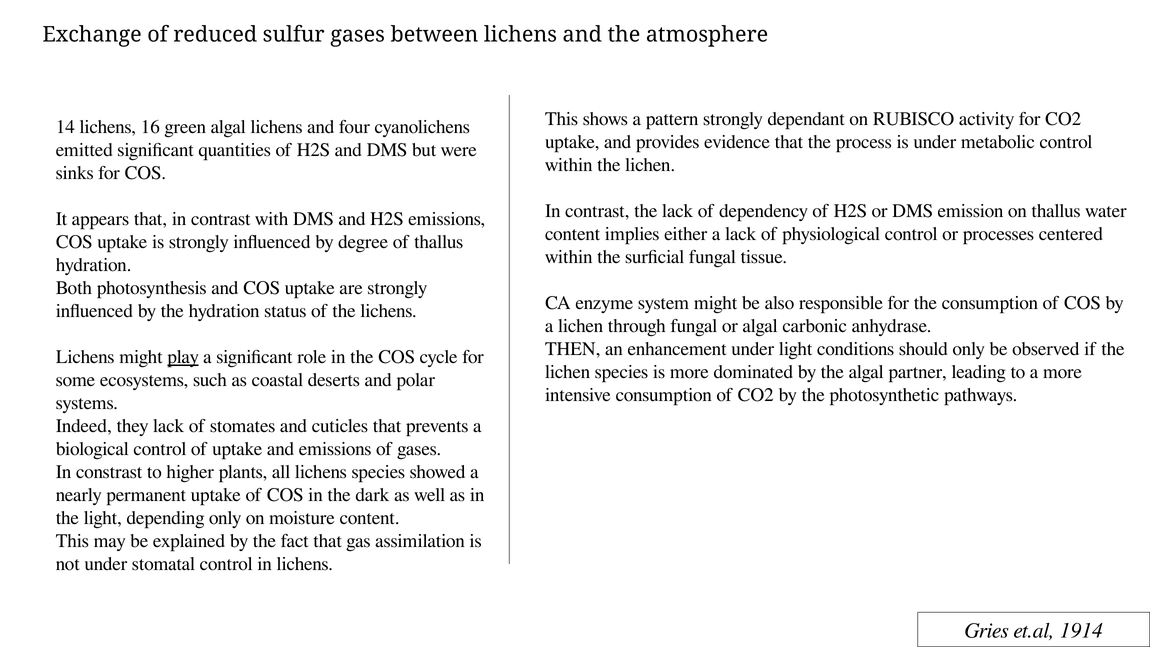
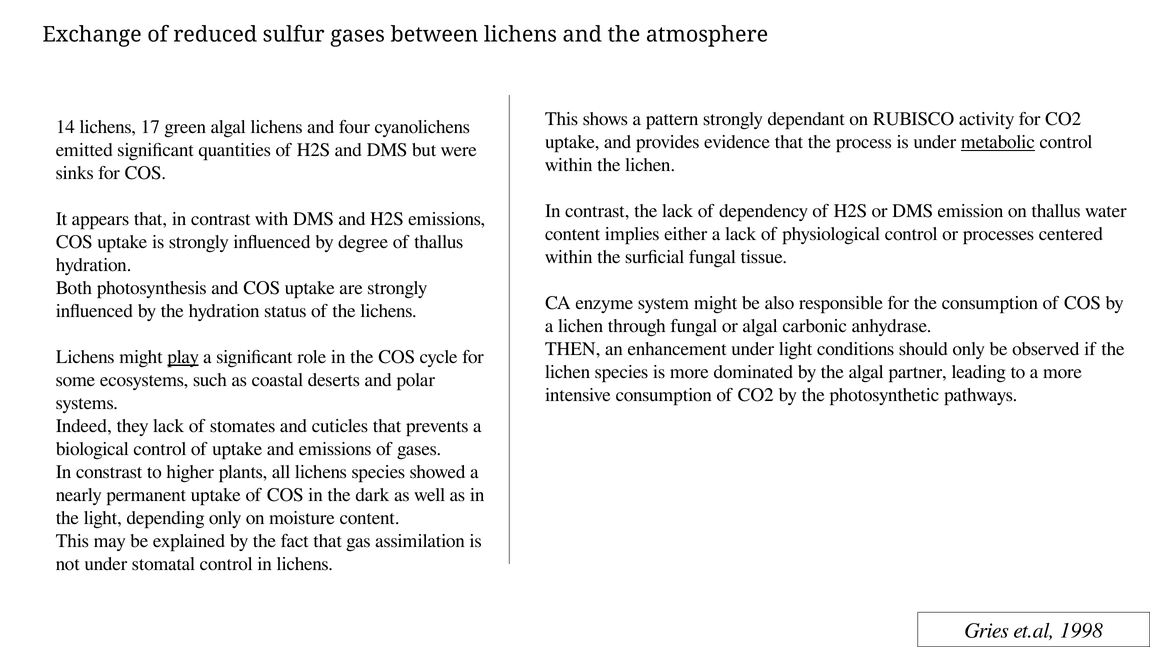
16: 16 -> 17 (150, 127)
metabolic underline: none -> present (998, 142)
1914: 1914 -> 1998 (1081, 631)
